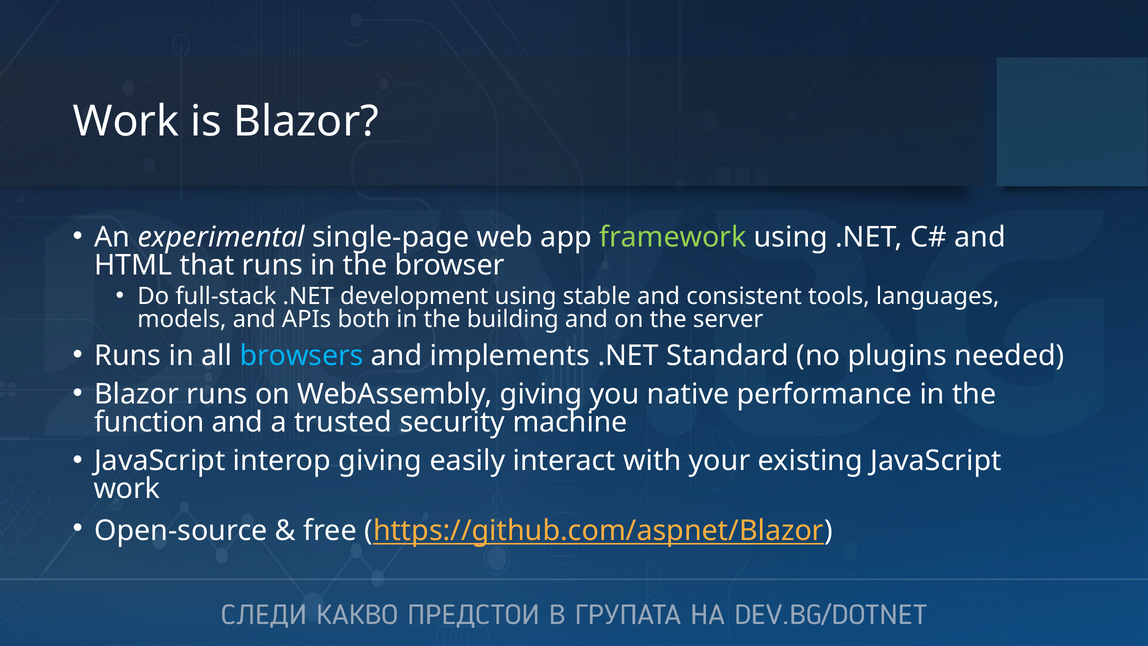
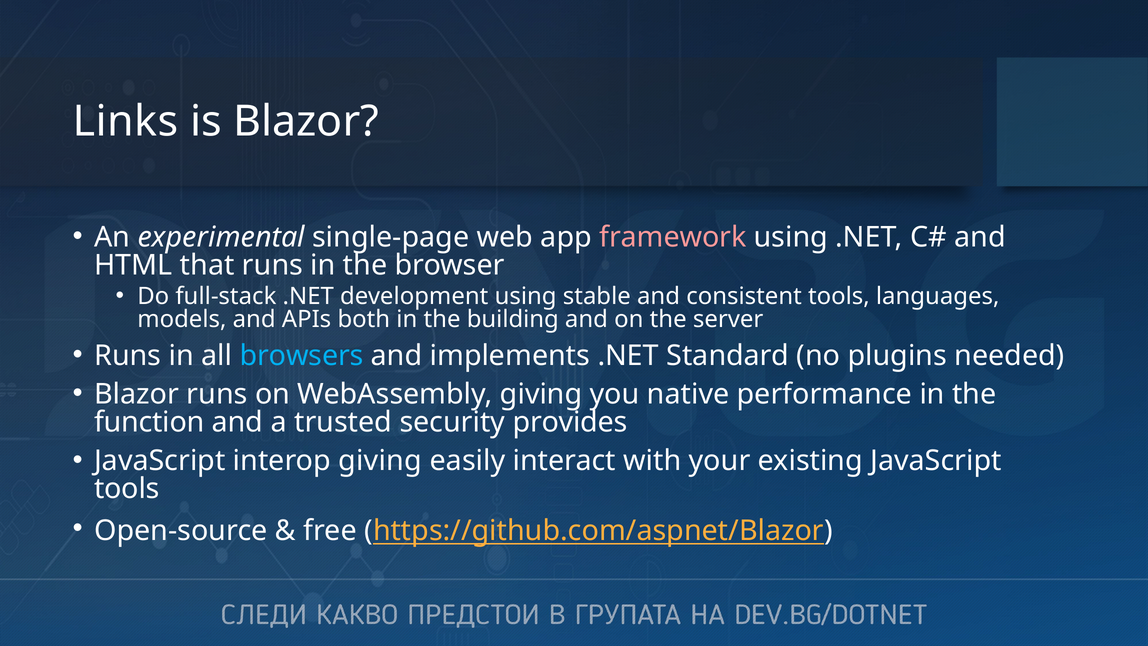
Work: Work -> Links (126, 122)
framework colour: light green -> pink (673, 237)
machine: machine -> provides (570, 422)
work: work -> tools (127, 489)
